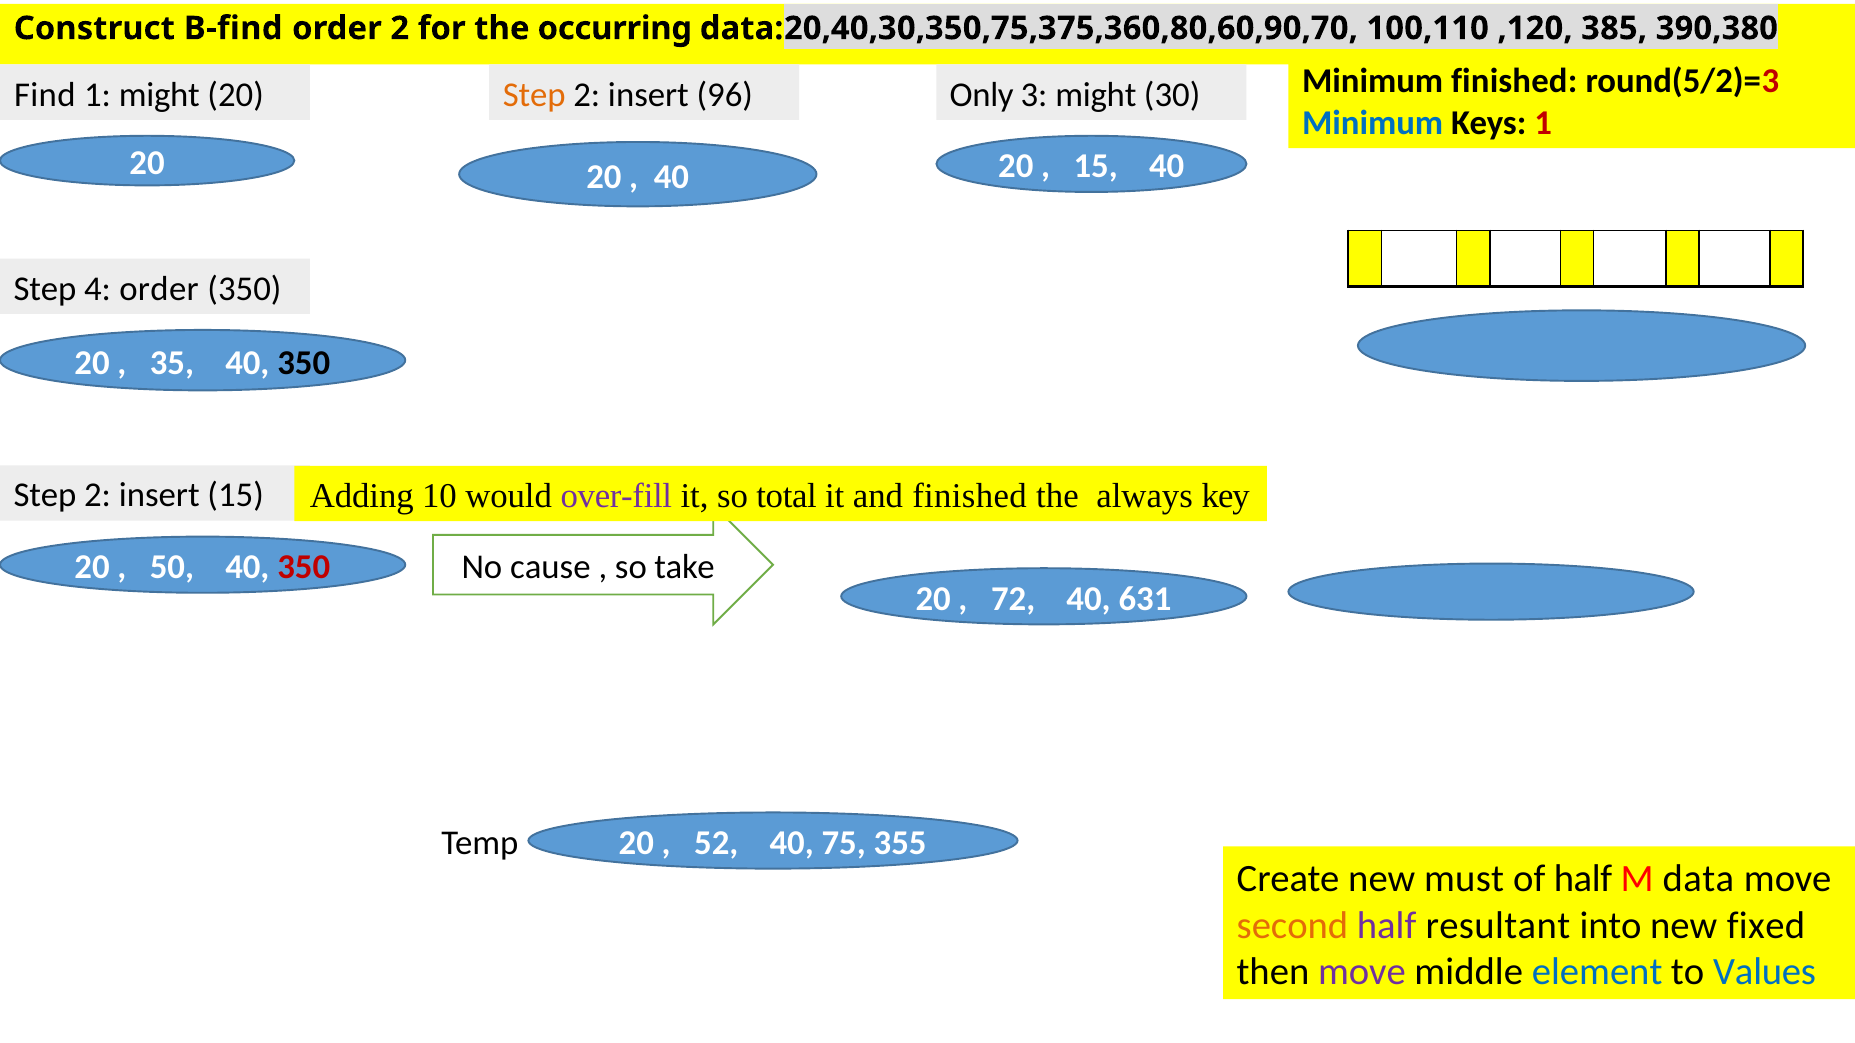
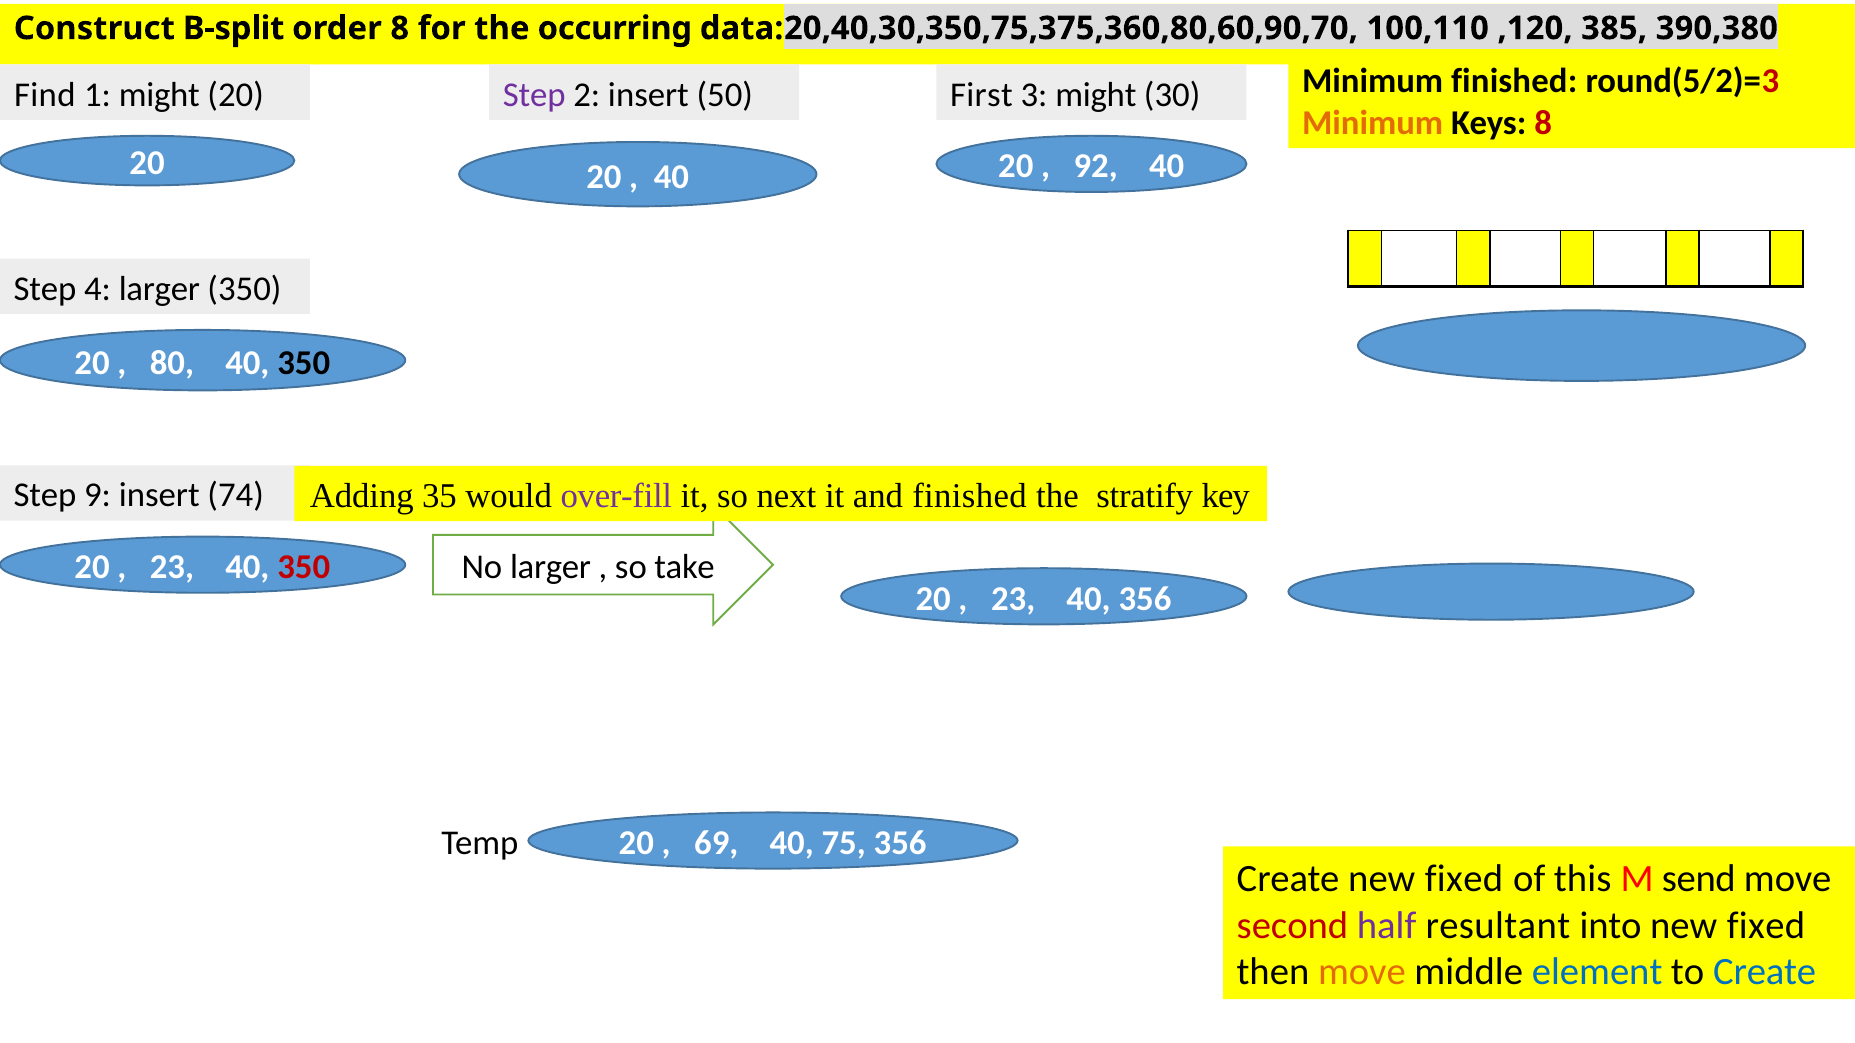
B-find: B-find -> B-split (234, 28)
order 2: 2 -> 8 (400, 28)
Step colour: orange -> purple (534, 95)
96: 96 -> 50 (725, 95)
Only: Only -> First (981, 95)
Minimum colour: blue -> orange (1373, 123)
Keys 1: 1 -> 8 (1543, 123)
15: 15 -> 92 (1096, 166)
4 order: order -> larger (159, 289)
35: 35 -> 80 (172, 363)
10: 10 -> 35 (440, 496)
total: total -> next (786, 496)
always: always -> stratify (1145, 496)
2: 2 -> 9 (98, 496)
insert 15: 15 -> 74 (236, 496)
50: 50 -> 23 (172, 567)
No cause: cause -> larger (550, 567)
72: 72 -> 23 (1013, 599)
40 631: 631 -> 356 (1145, 599)
52: 52 -> 69 (716, 843)
75 355: 355 -> 356 (900, 843)
Create new must: must -> fixed (1464, 879)
of half: half -> this (1583, 879)
data: data -> send (1699, 879)
second colour: orange -> red (1292, 926)
move colour: purple -> orange (1362, 972)
to Values: Values -> Create (1765, 972)
